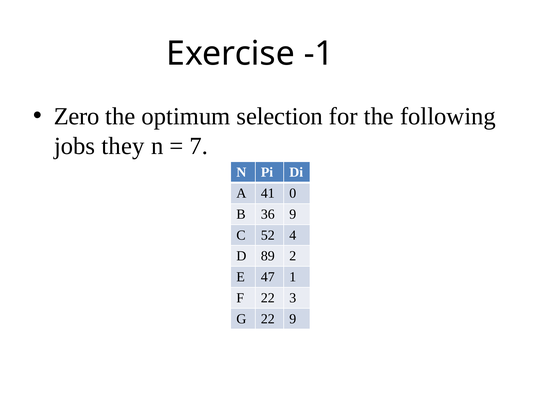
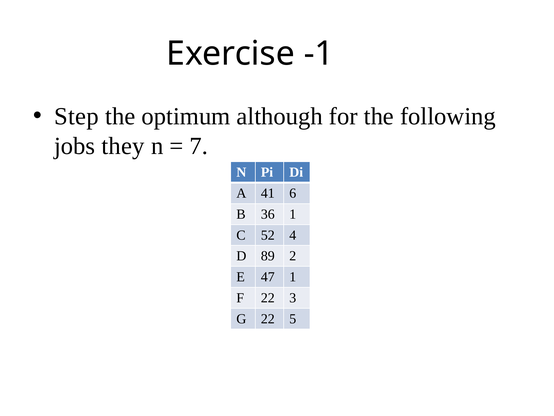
Zero: Zero -> Step (76, 116)
selection: selection -> although (280, 116)
0: 0 -> 6 (293, 193)
36 9: 9 -> 1 (293, 214)
22 9: 9 -> 5 (293, 318)
